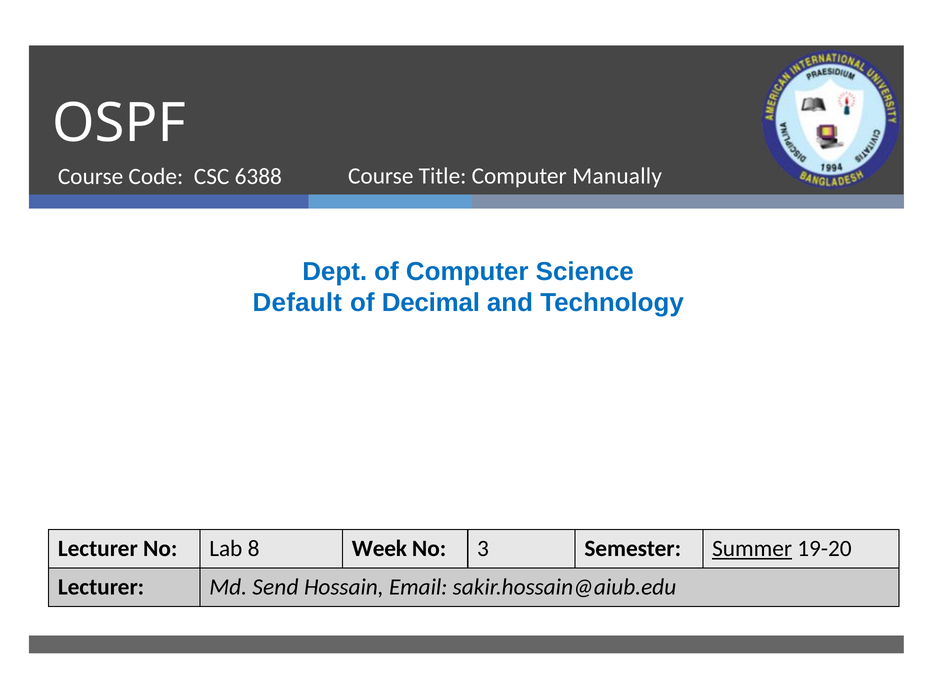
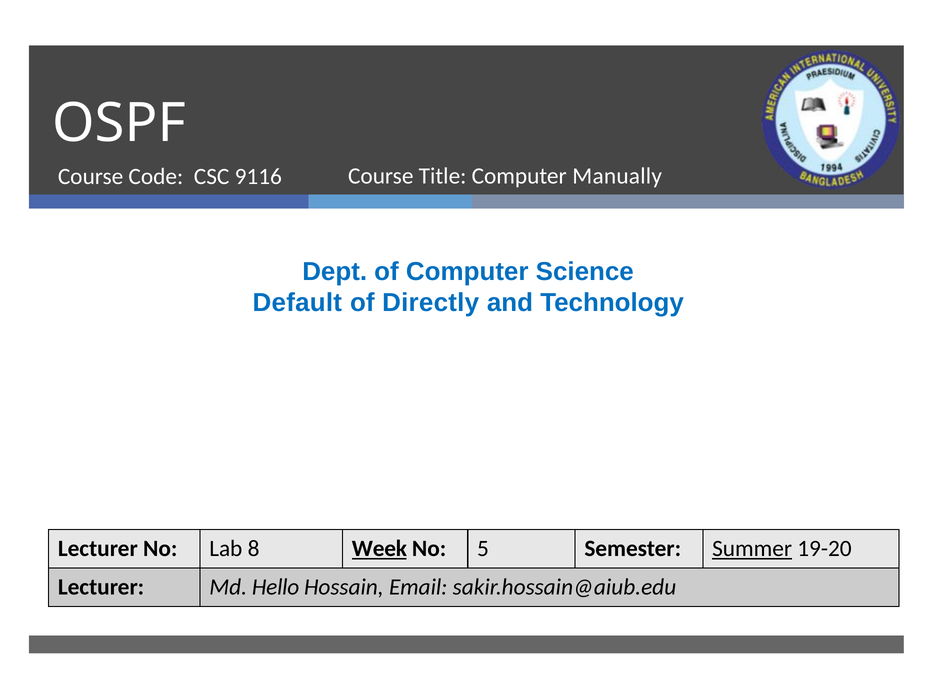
6388: 6388 -> 9116 (258, 177)
Decimal: Decimal -> Directly (431, 303)
Week underline: none -> present (379, 548)
3: 3 -> 5 (483, 548)
Send: Send -> Hello (276, 587)
